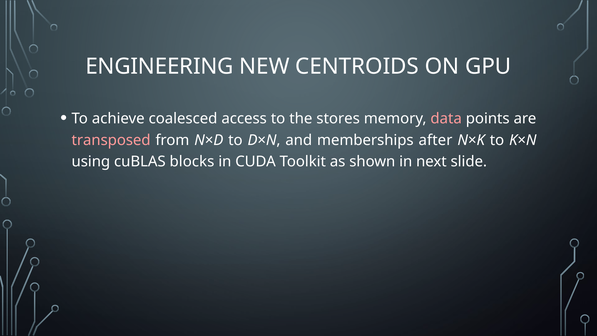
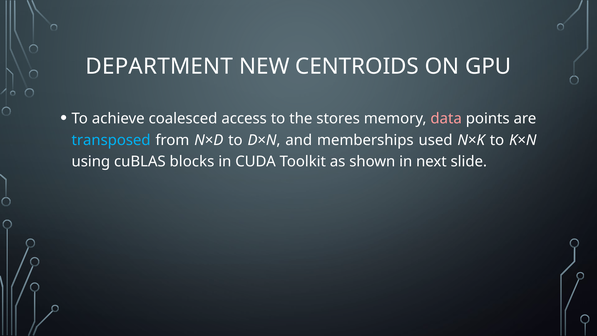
ENGINEERING: ENGINEERING -> DEPARTMENT (159, 66)
transposed colour: pink -> light blue (111, 140)
after: after -> used (436, 140)
